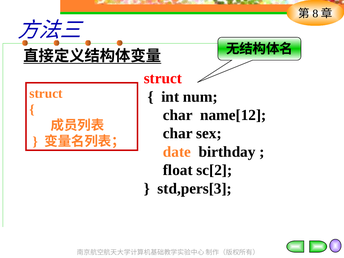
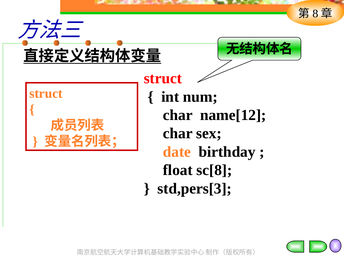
sc[2: sc[2 -> sc[8 (214, 170)
